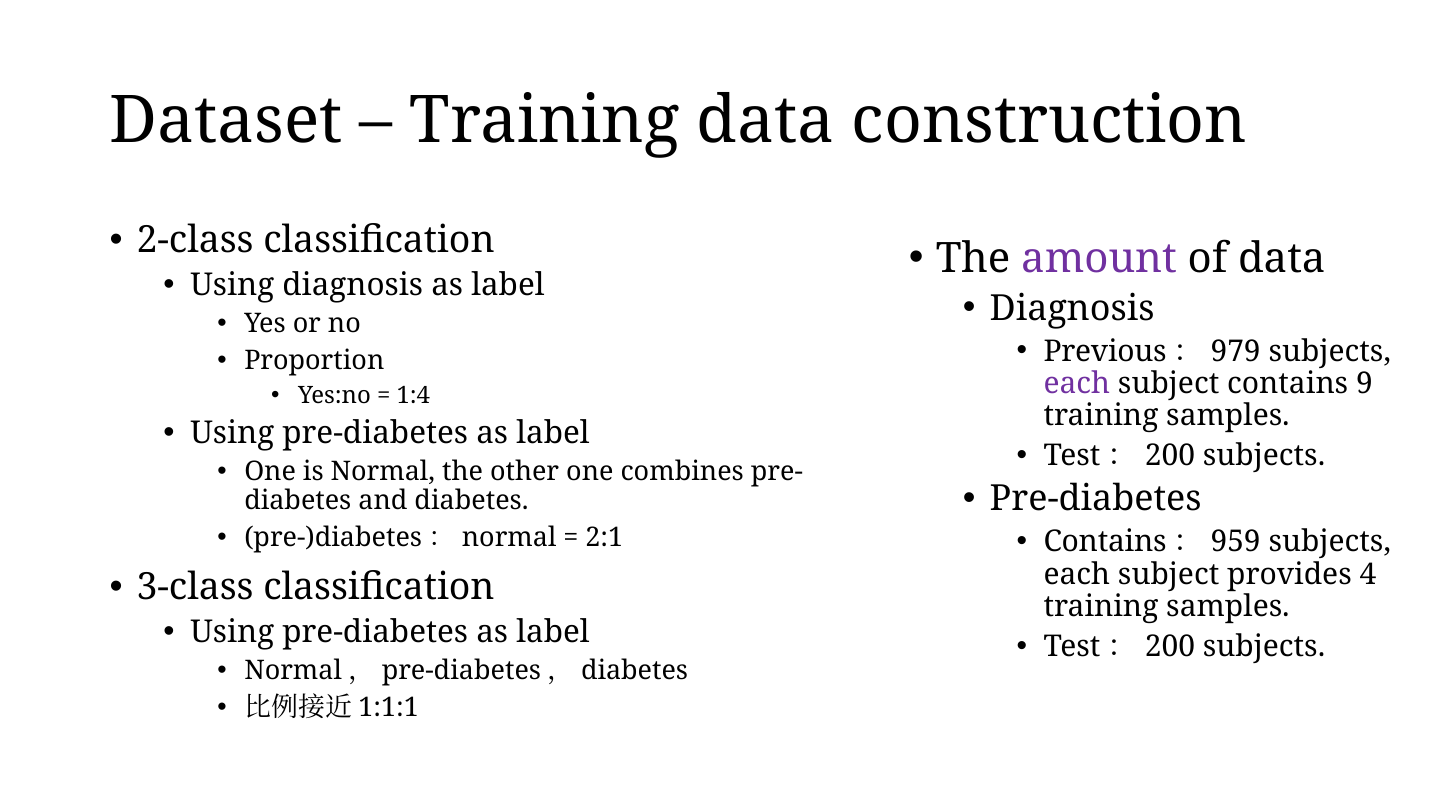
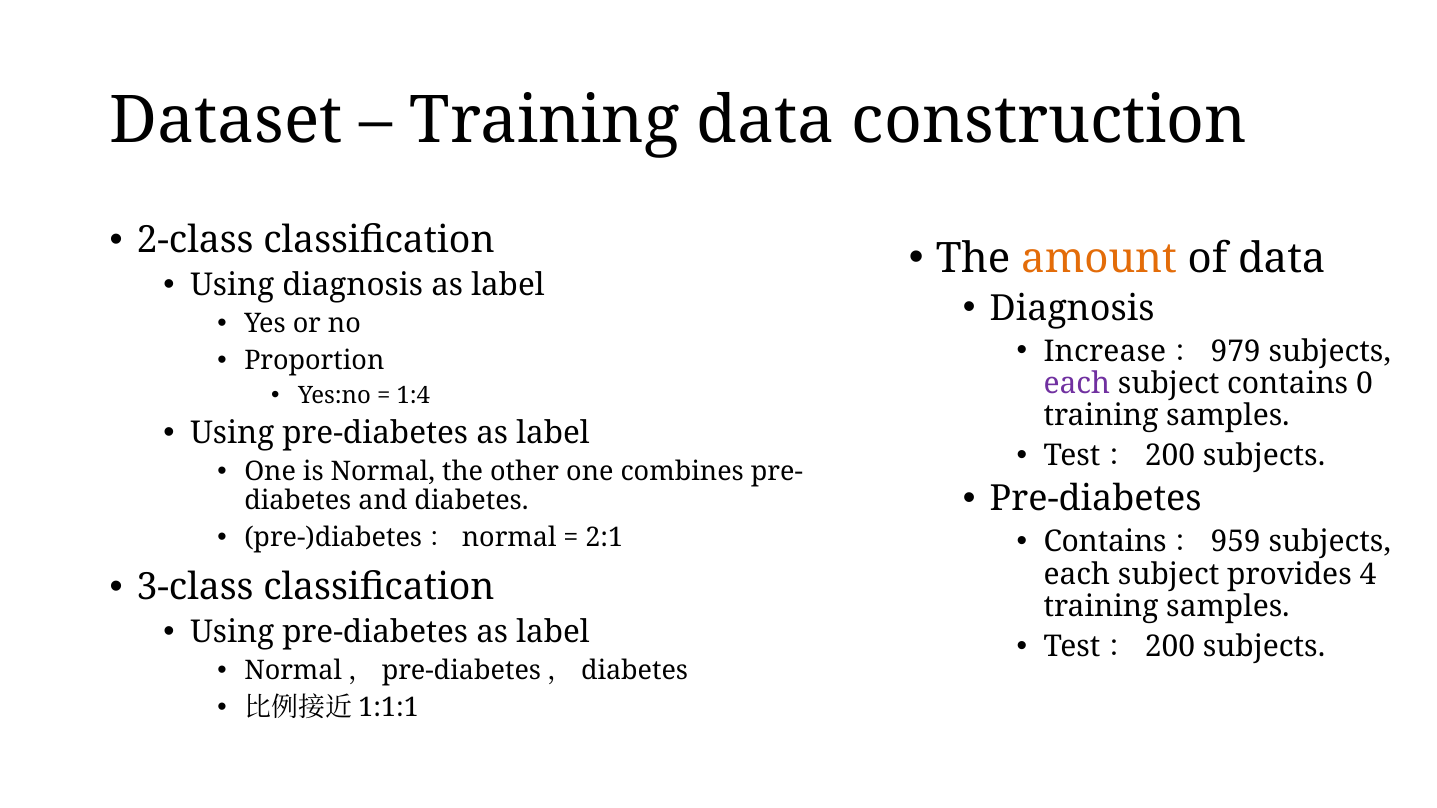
amount colour: purple -> orange (1099, 259)
Previous: Previous -> Increase (1105, 351)
9: 9 -> 0 (1364, 384)
